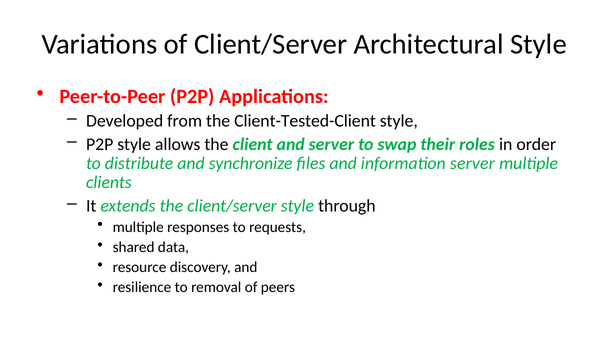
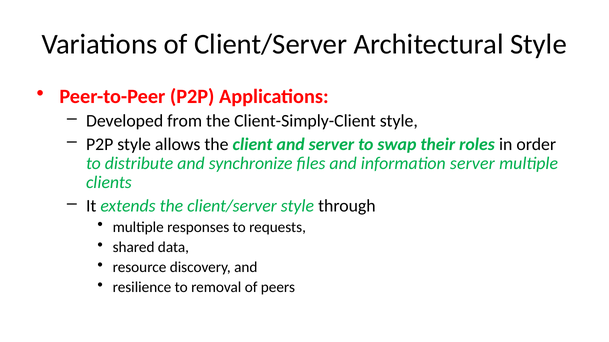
Client-Tested-Client: Client-Tested-Client -> Client-Simply-Client (305, 121)
